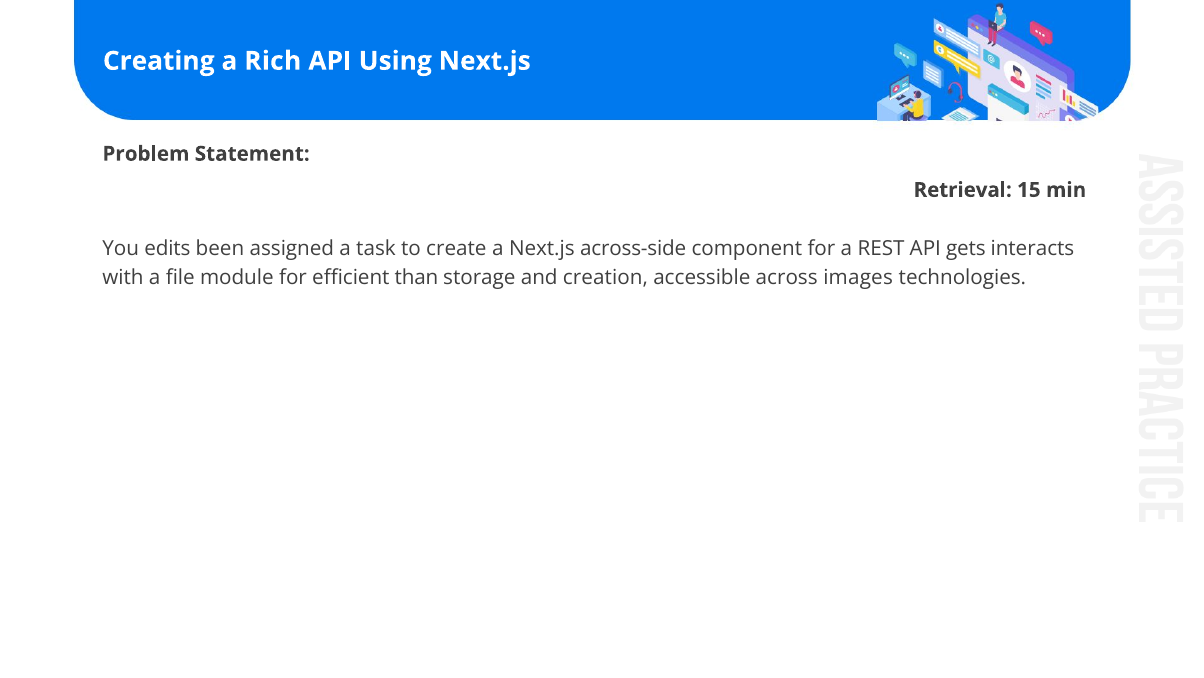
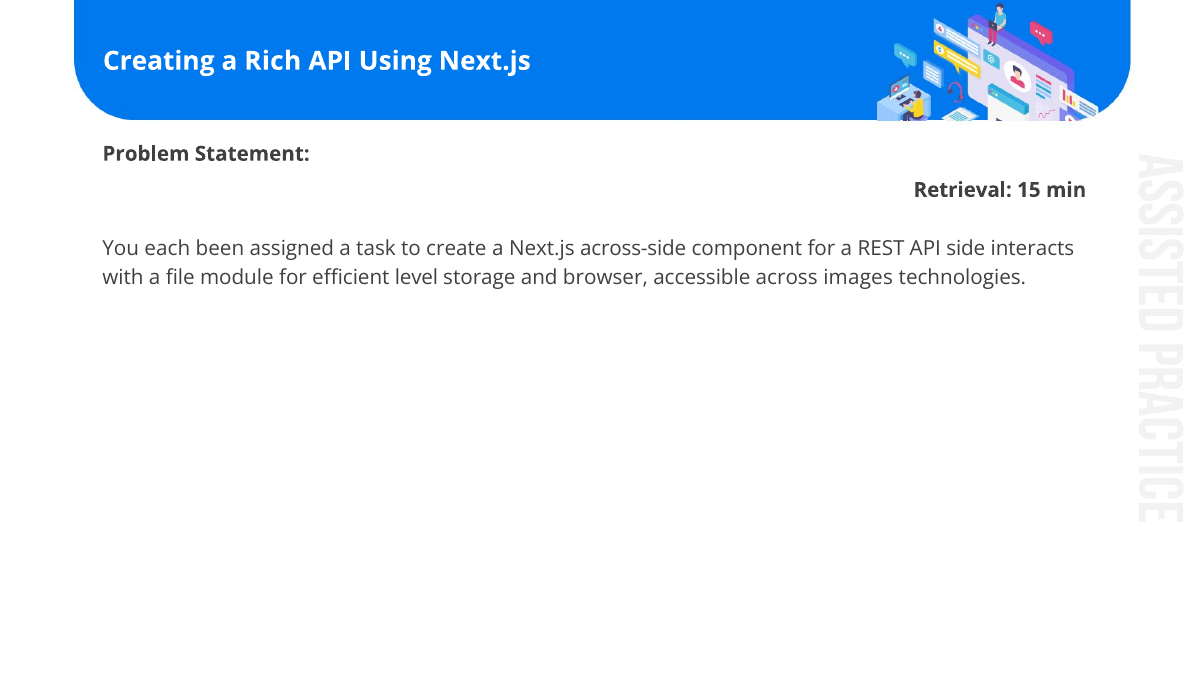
edits: edits -> each (167, 248)
gets: gets -> side (966, 248)
than: than -> level (417, 277)
creation: creation -> browser (605, 277)
